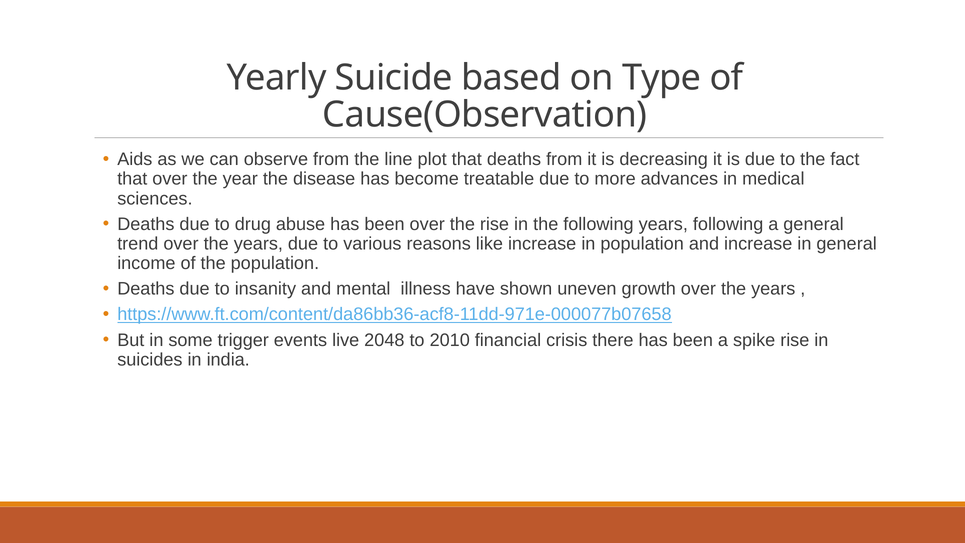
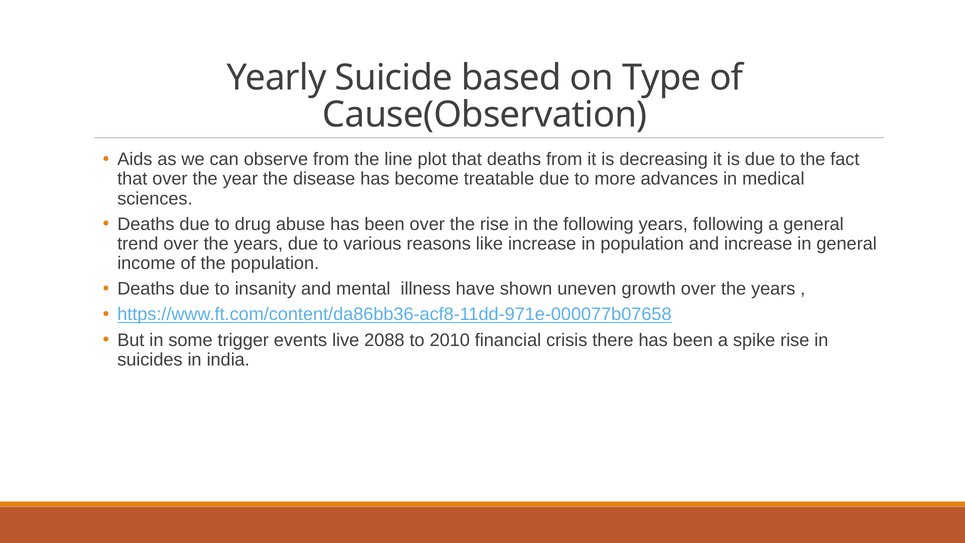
2048: 2048 -> 2088 (384, 340)
